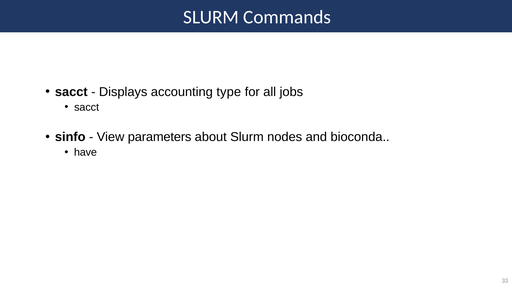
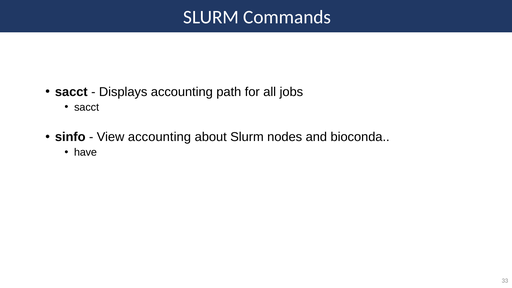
type: type -> path (229, 92)
View parameters: parameters -> accounting (159, 137)
